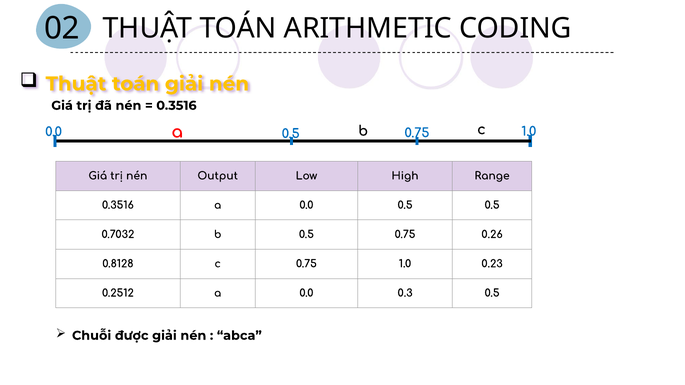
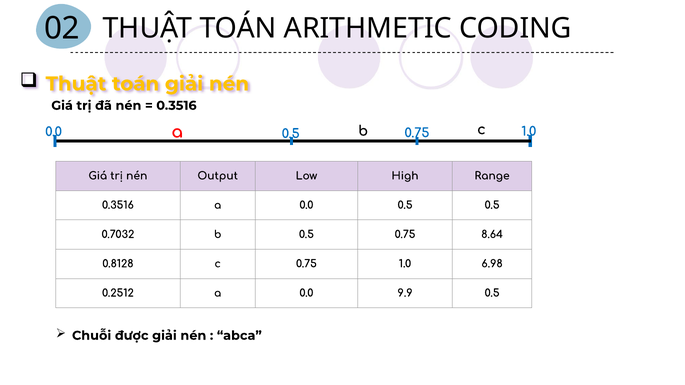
0.26: 0.26 -> 8.64 (492, 235)
0.23: 0.23 -> 6.98 (492, 264)
0.3: 0.3 -> 9.9 (405, 293)
